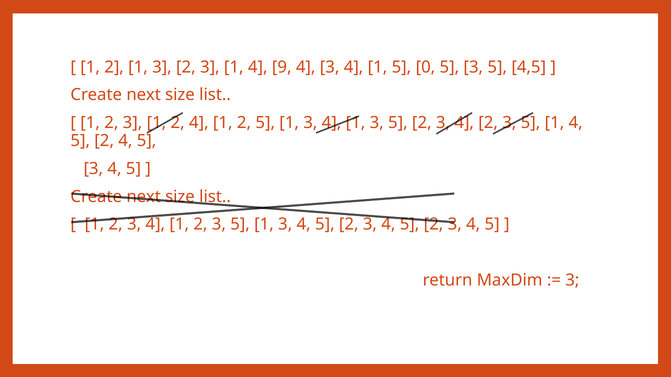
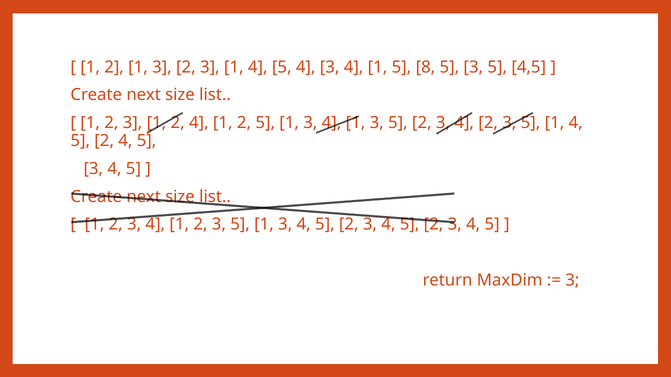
3 1 4 9: 9 -> 5 (282, 67)
0: 0 -> 8 (425, 67)
